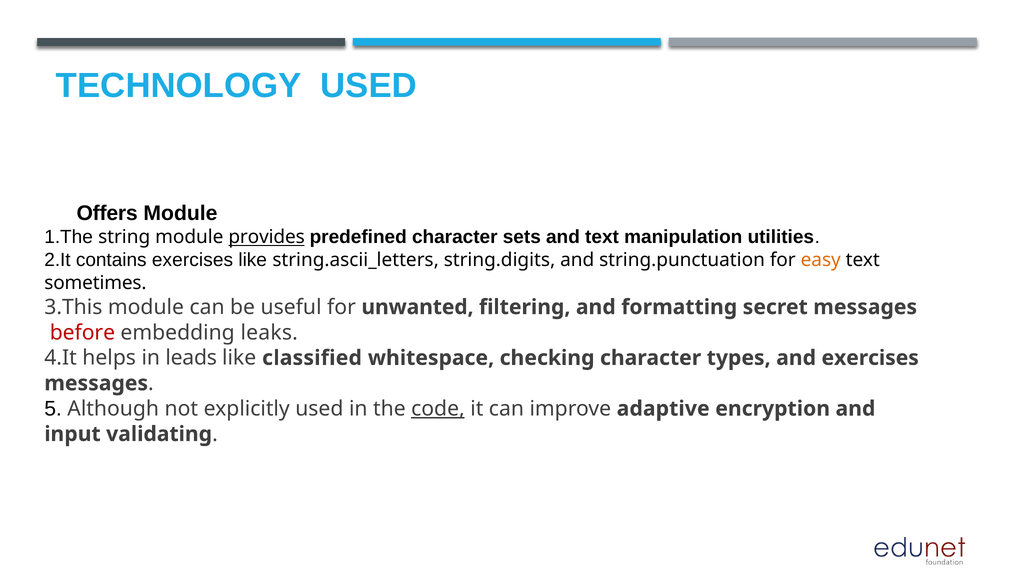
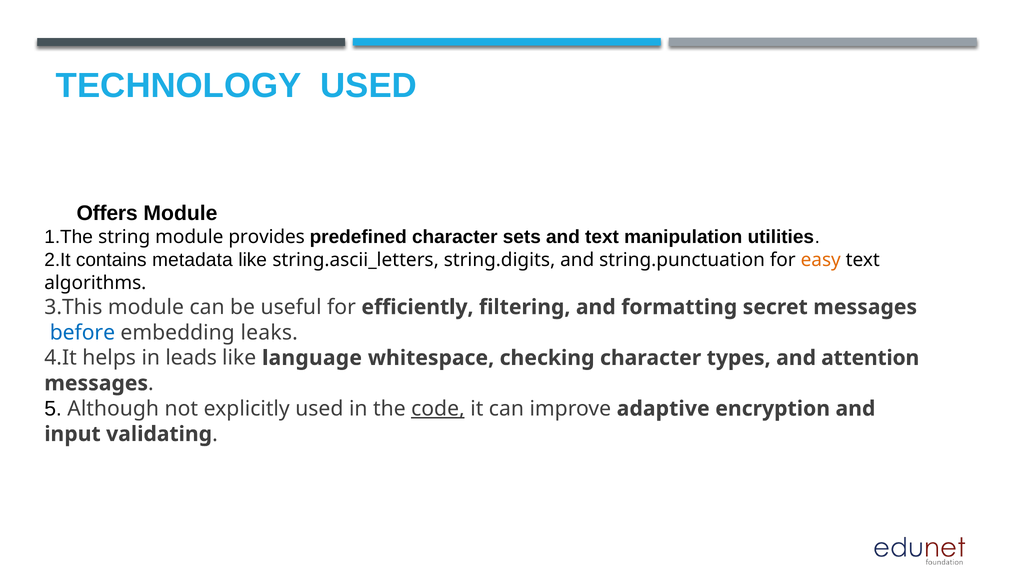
provides underline: present -> none (267, 237)
contains exercises: exercises -> metadata (192, 260)
sometimes: sometimes -> algorithms (95, 283)
unwanted: unwanted -> efficiently (417, 307)
before colour: red -> blue (82, 332)
classified: classified -> language (312, 358)
and exercises: exercises -> attention (870, 358)
